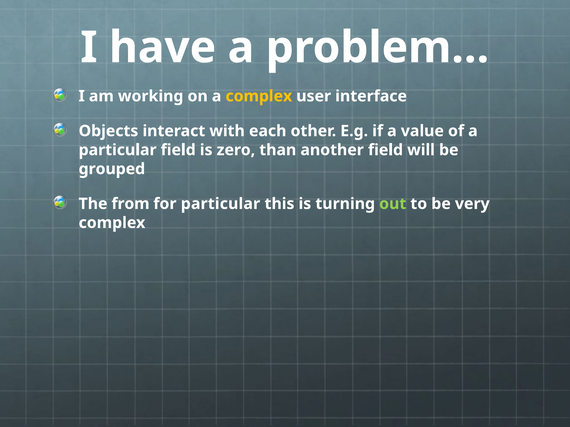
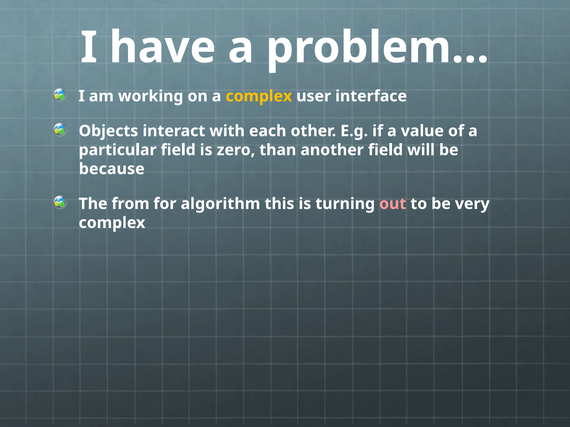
grouped: grouped -> because (112, 169)
for particular: particular -> algorithm (220, 204)
out colour: light green -> pink (393, 204)
